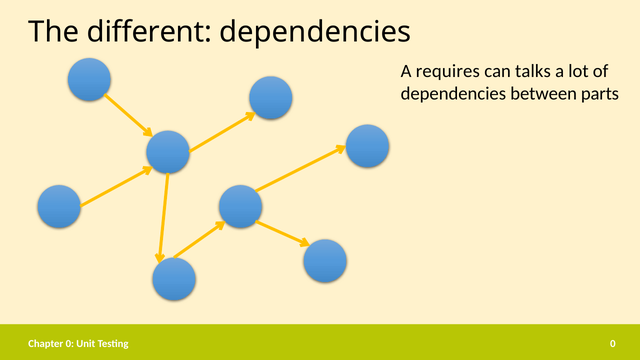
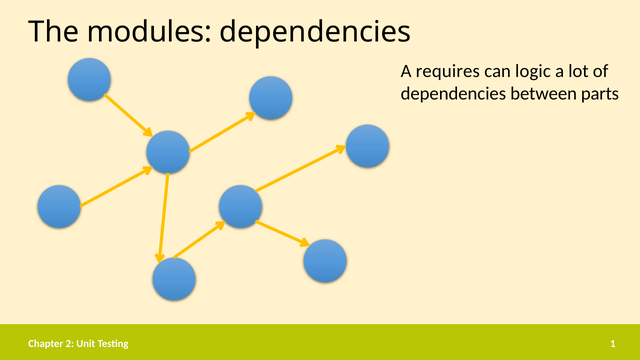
different: different -> modules (149, 32)
talks: talks -> logic (533, 71)
Chapter 0: 0 -> 2 (70, 344)
Testing 0: 0 -> 1 (613, 344)
